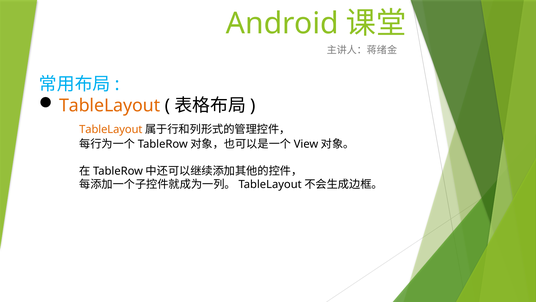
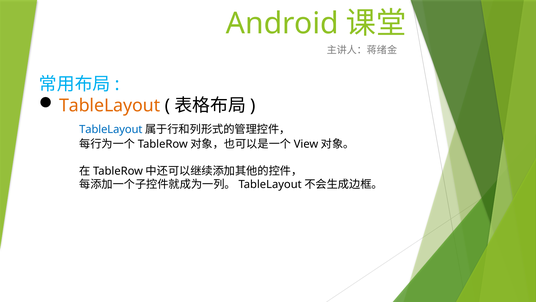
TableLayout colour: orange -> blue (111, 129)
